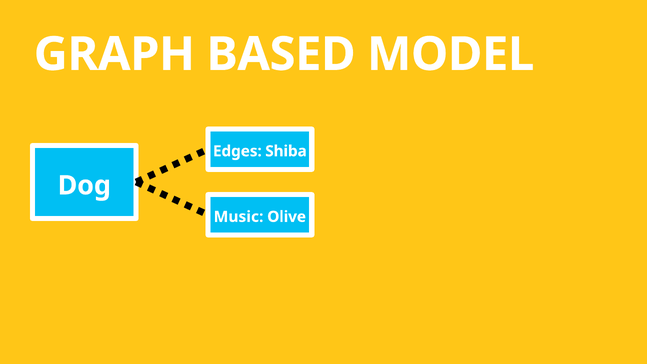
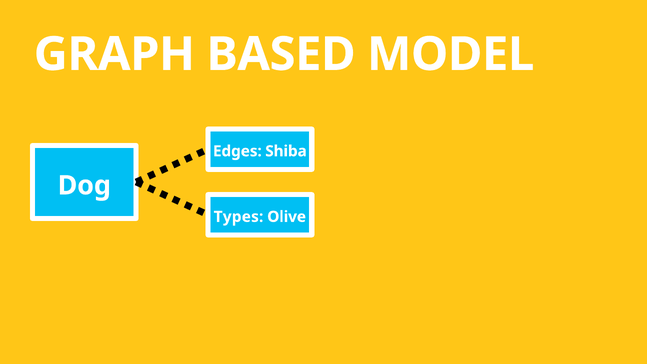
Music: Music -> Types (239, 217)
